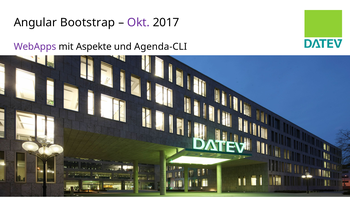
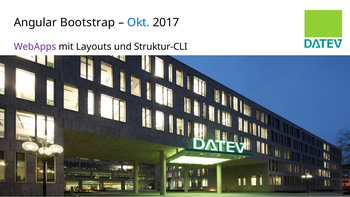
Okt colour: purple -> blue (139, 23)
Aspekte: Aspekte -> Layouts (94, 47)
Agenda-CLI: Agenda-CLI -> Struktur-CLI (161, 47)
